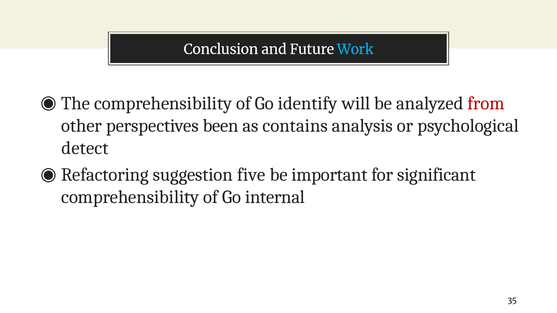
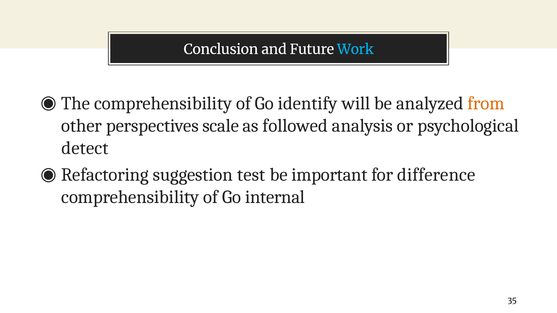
from colour: red -> orange (486, 103)
been: been -> scale (221, 126)
contains: contains -> followed (295, 126)
five: five -> test (251, 175)
significant: significant -> difference (436, 175)
